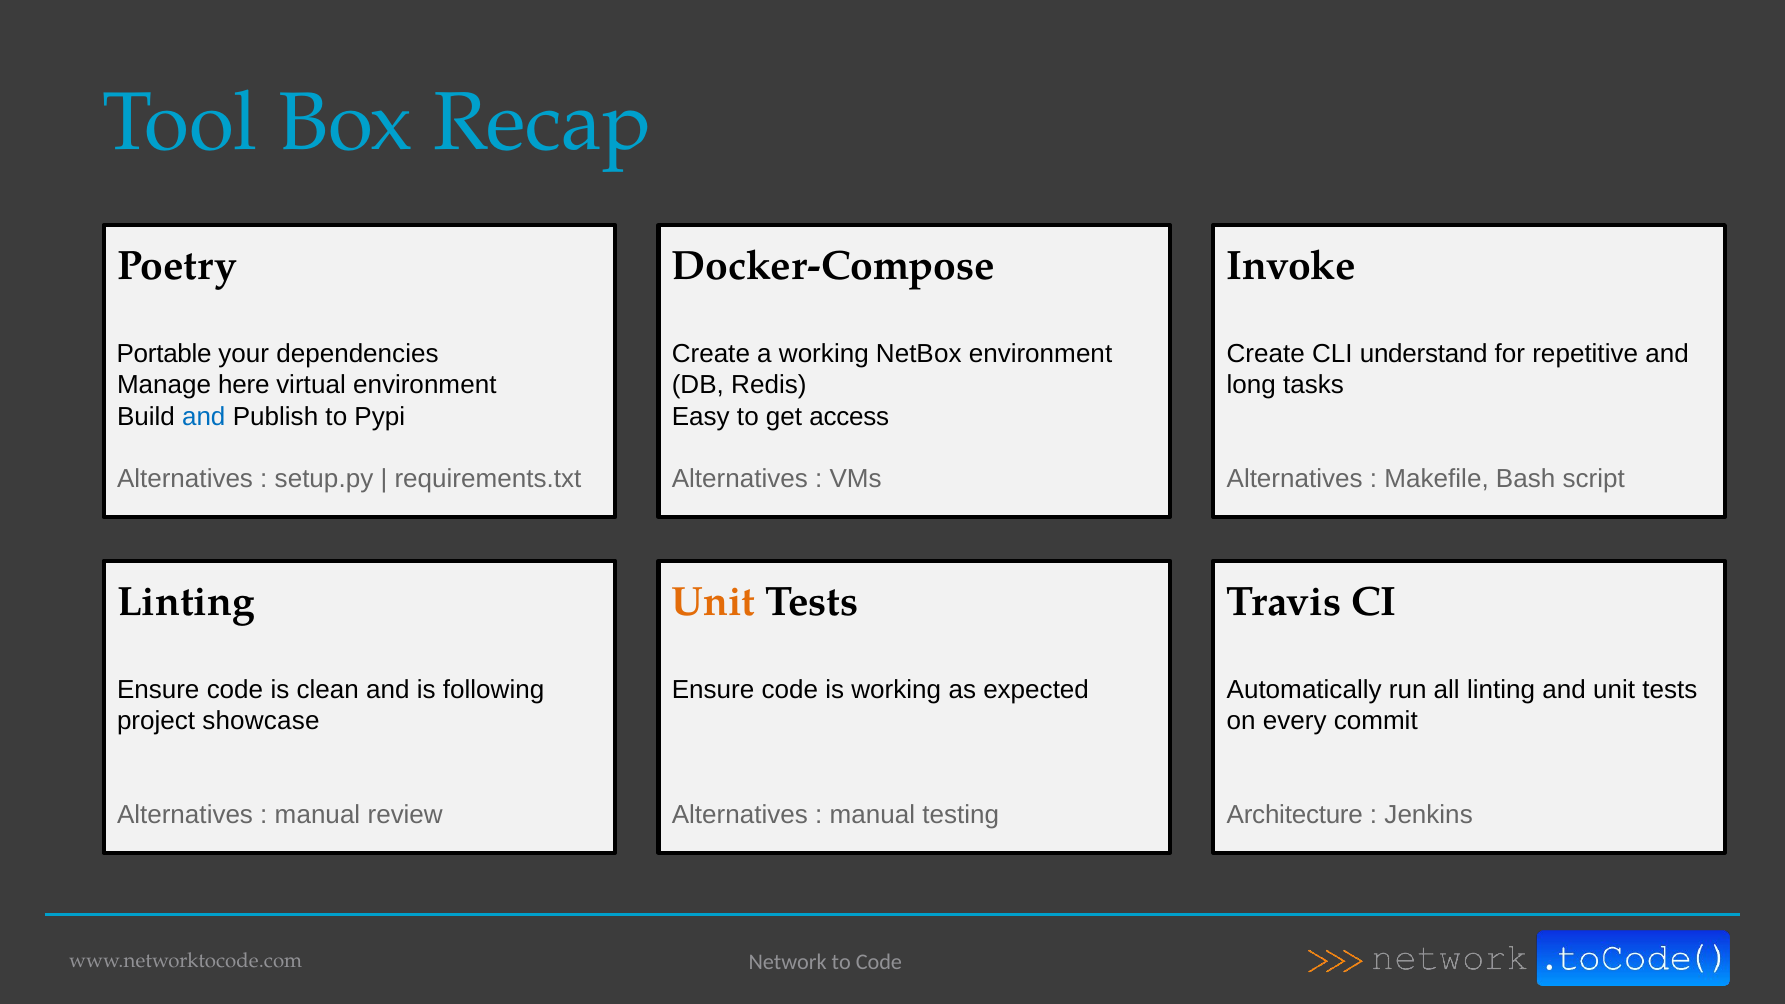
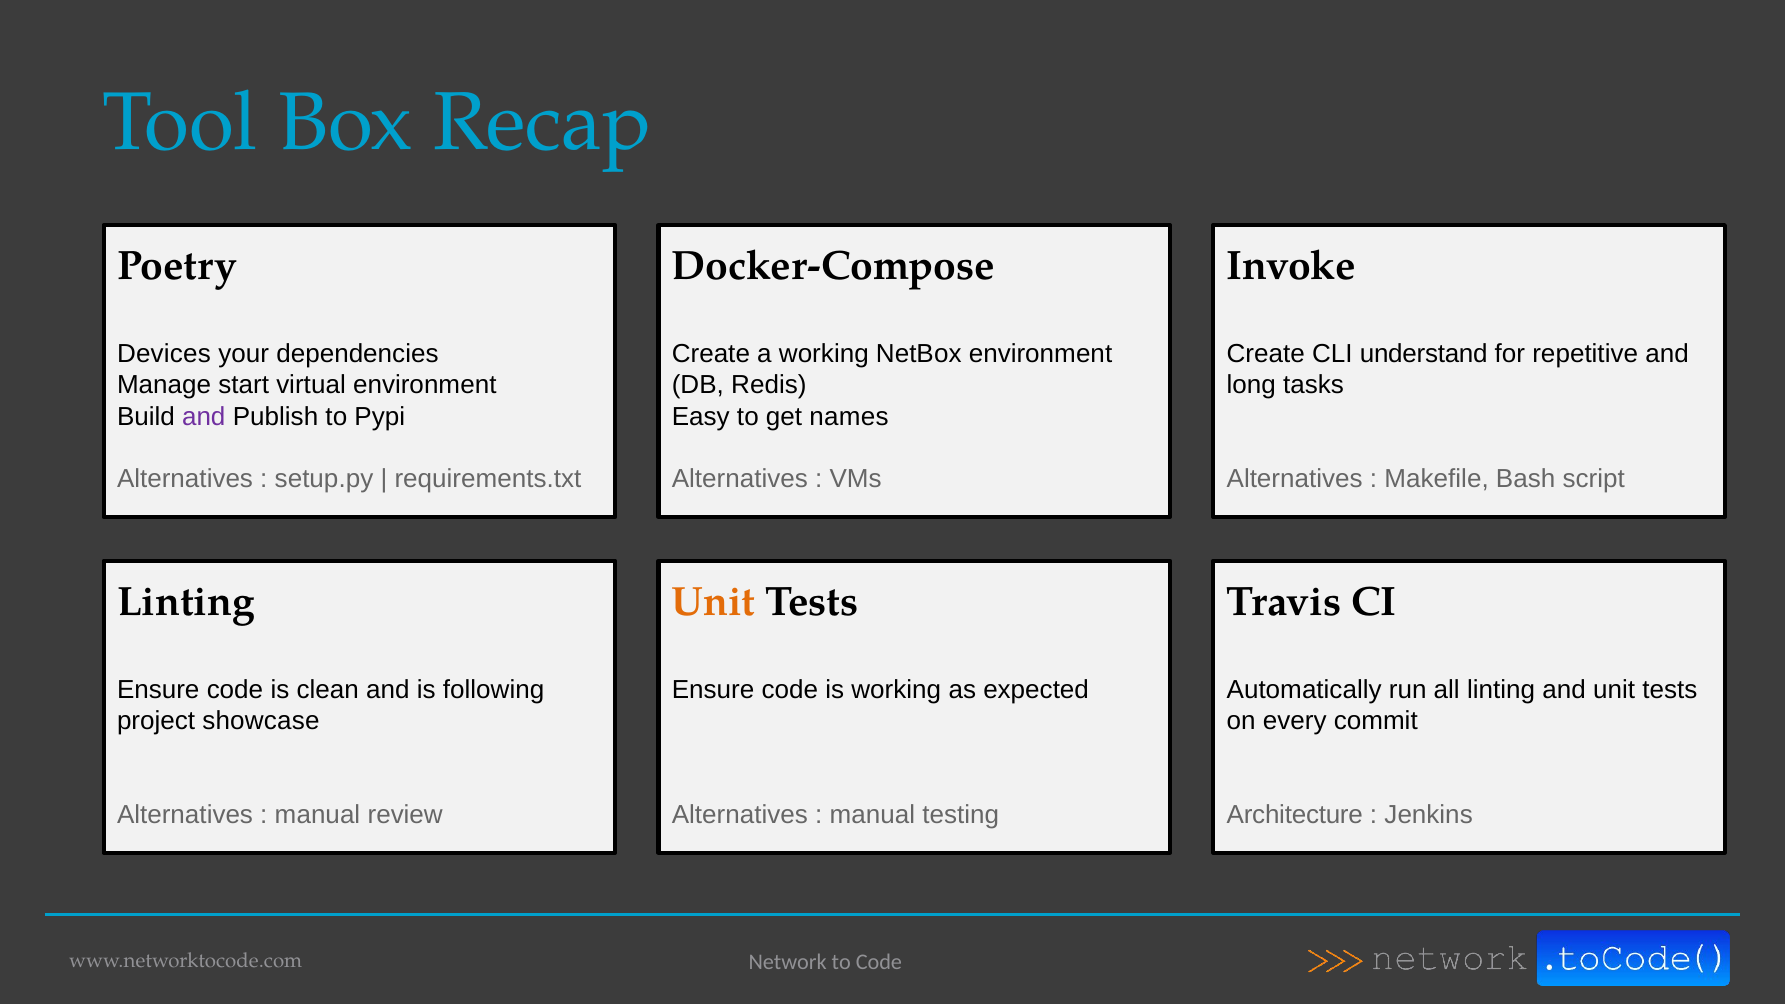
Portable: Portable -> Devices (164, 354)
here: here -> start (244, 385)
and colour: blue -> purple (204, 417)
access: access -> names (849, 417)
